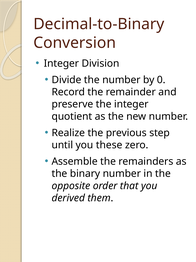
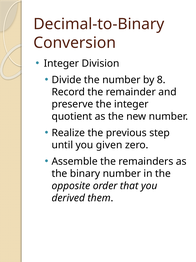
0: 0 -> 8 (161, 80)
these: these -> given (109, 145)
